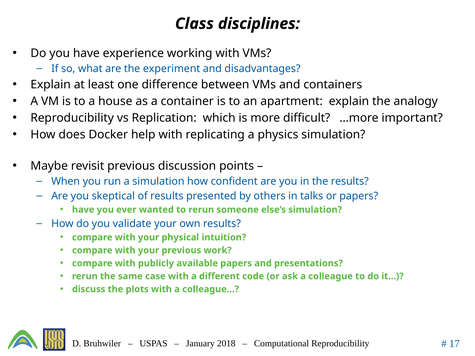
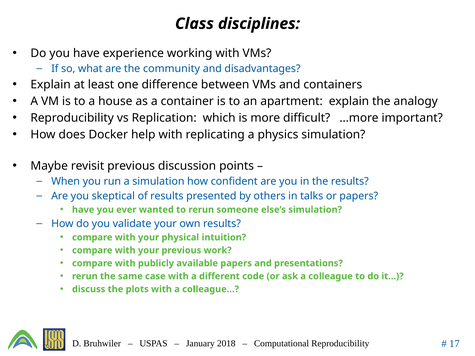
experiment: experiment -> community (172, 69)
